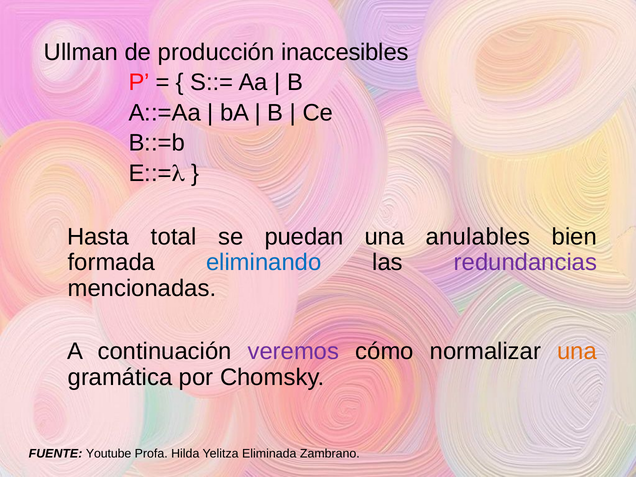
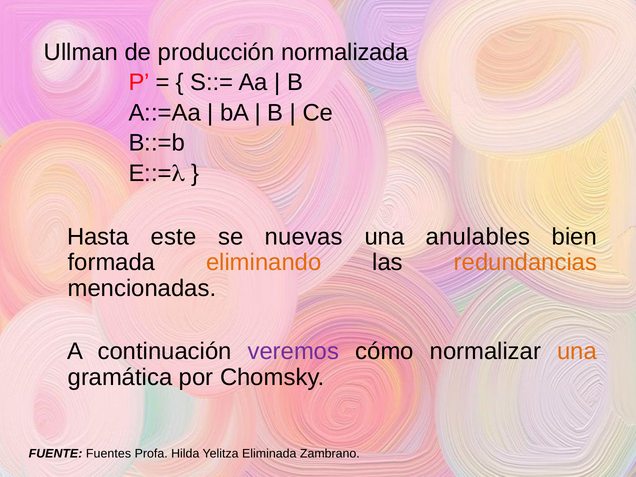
inaccesibles: inaccesibles -> normalizada (345, 52)
total: total -> este (174, 237)
puedan: puedan -> nuevas (304, 237)
eliminando colour: blue -> orange (264, 262)
redundancias colour: purple -> orange (525, 262)
Youtube: Youtube -> Fuentes (109, 454)
